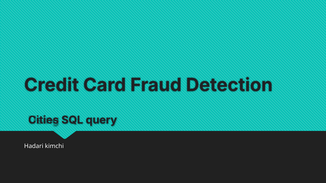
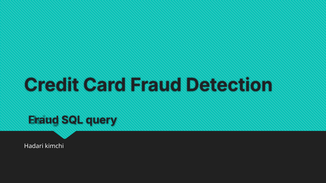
Cities: Cities -> Fraud (43, 120)
